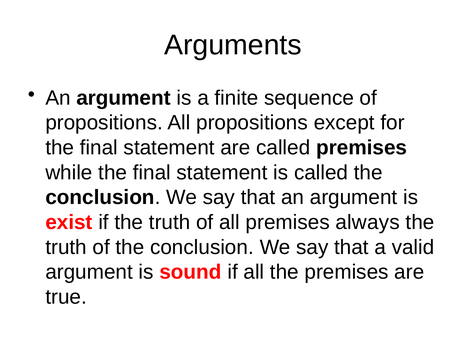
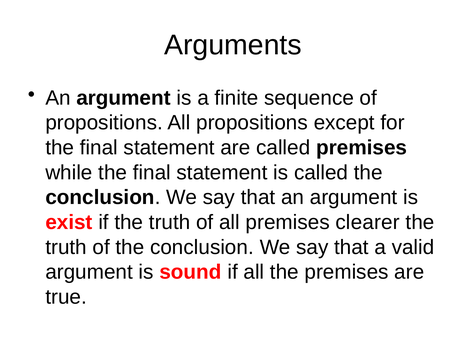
always: always -> clearer (368, 222)
